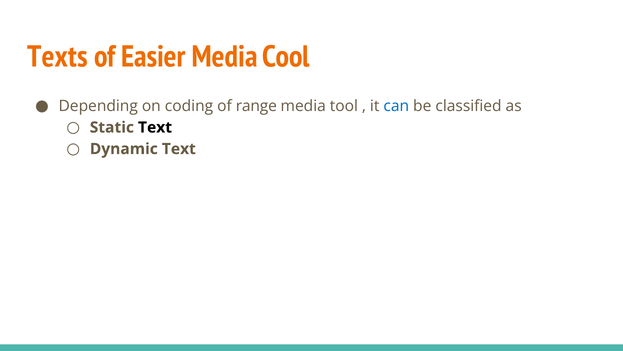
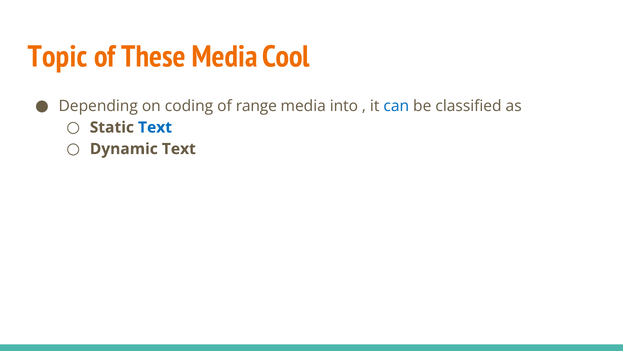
Texts: Texts -> Topic (58, 57)
Easier: Easier -> These (154, 57)
tool: tool -> into (344, 106)
Text colour: black -> blue (155, 127)
